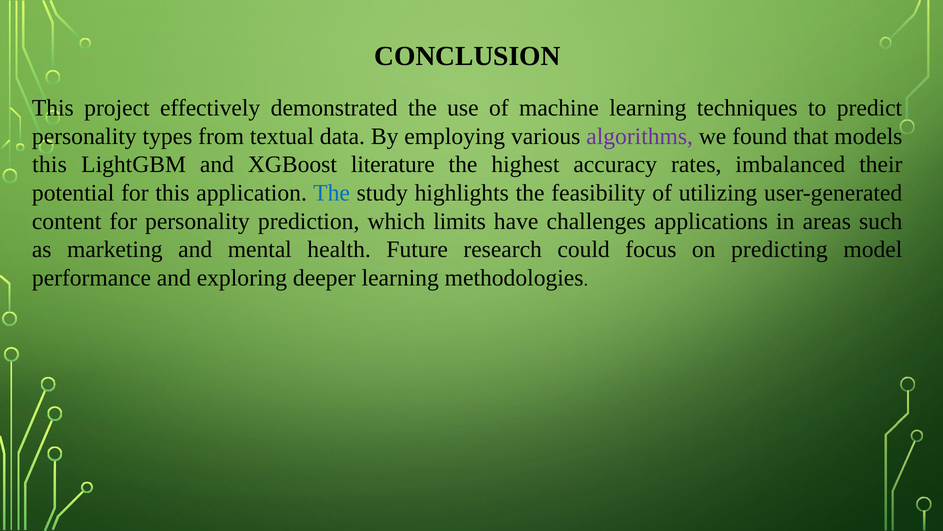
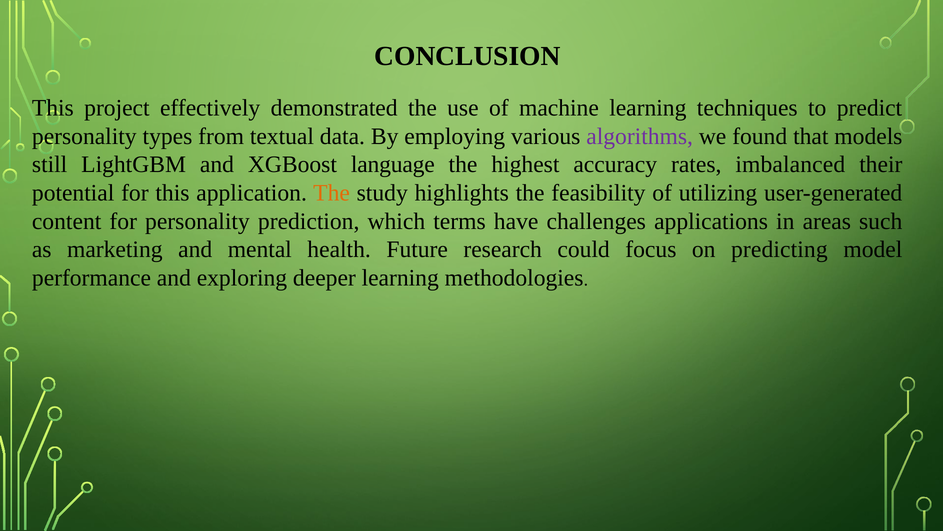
this: this -> still (50, 164)
literature: literature -> language (393, 164)
The colour: blue -> orange (332, 193)
limits: limits -> terms (460, 221)
